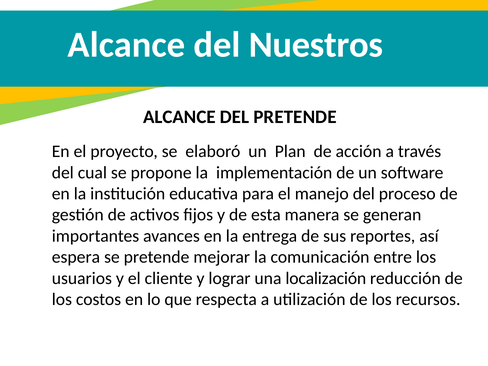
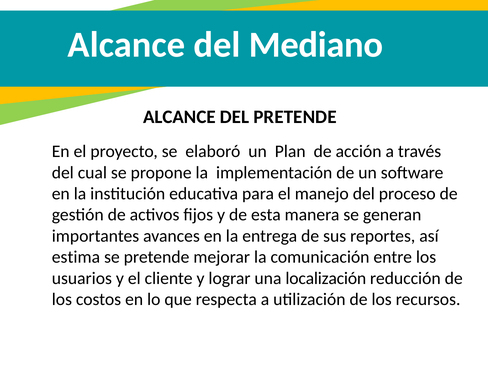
Nuestros: Nuestros -> Mediano (316, 45)
espera: espera -> estima (76, 257)
